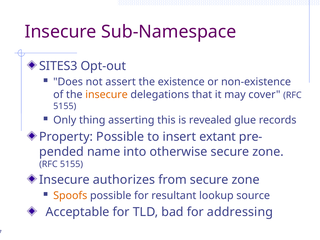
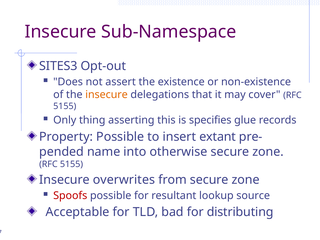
revealed: revealed -> specifies (210, 120)
authorizes: authorizes -> overwrites (124, 180)
Spoofs colour: orange -> red (70, 196)
addressing: addressing -> distributing (240, 212)
